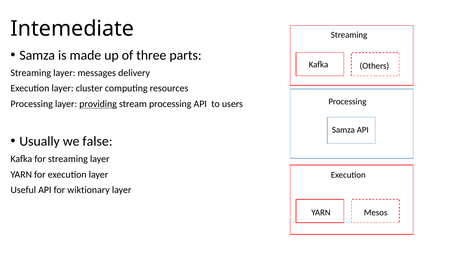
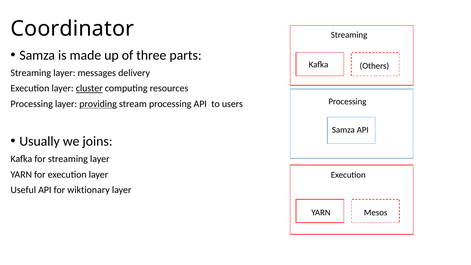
Intemediate: Intemediate -> Coordinator (72, 29)
cluster underline: none -> present (89, 88)
false: false -> joins (98, 141)
